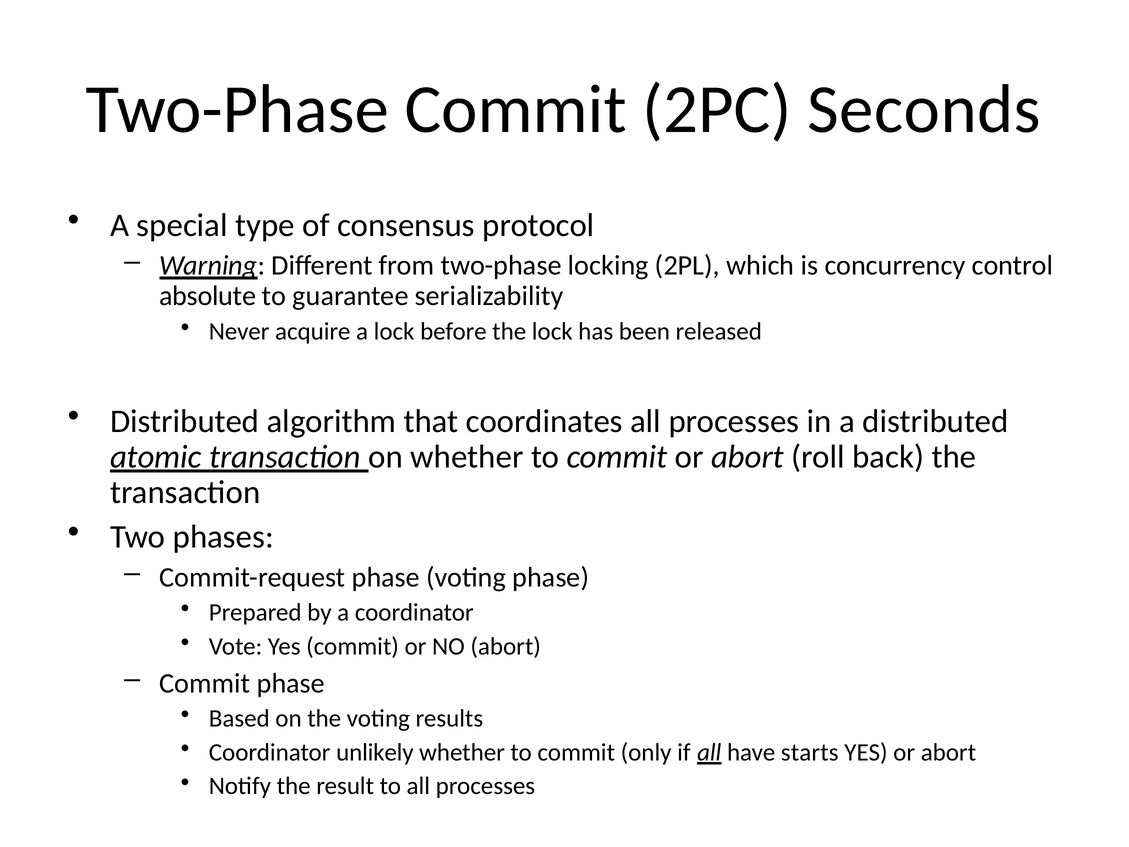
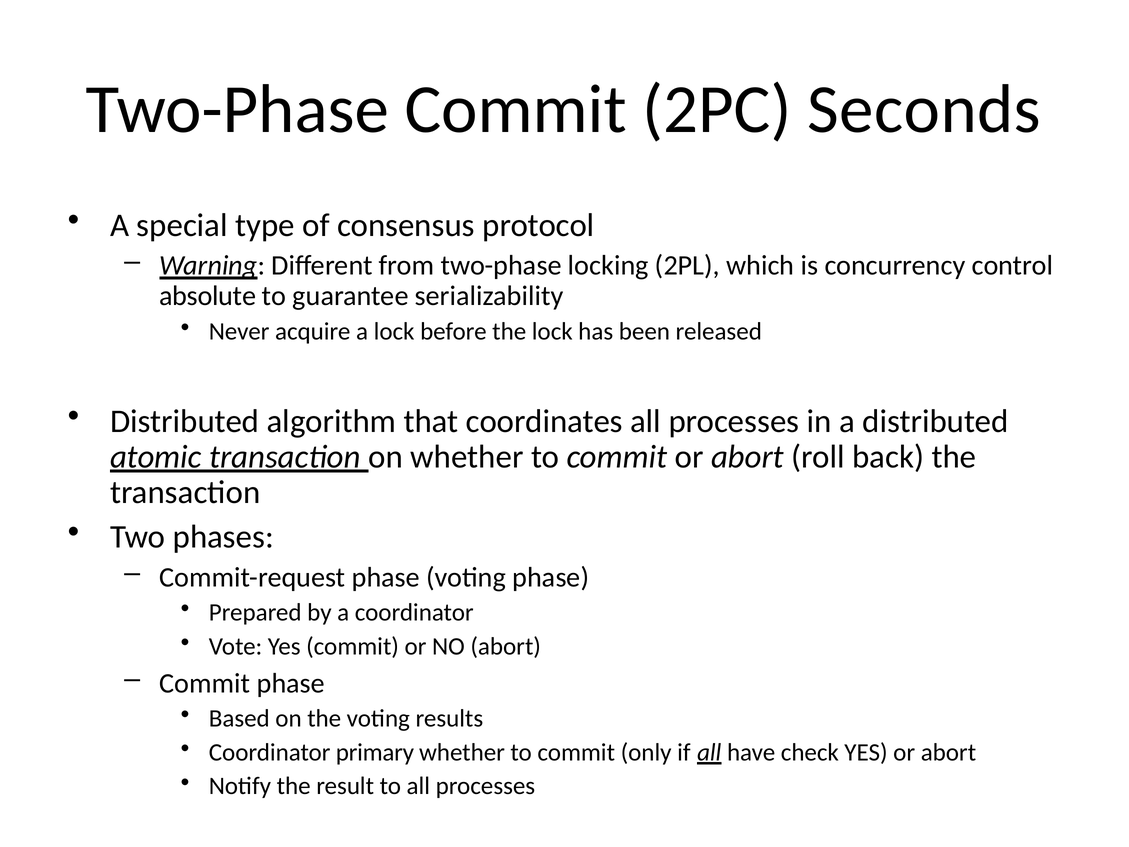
unlikely: unlikely -> primary (375, 752)
starts: starts -> check (810, 752)
